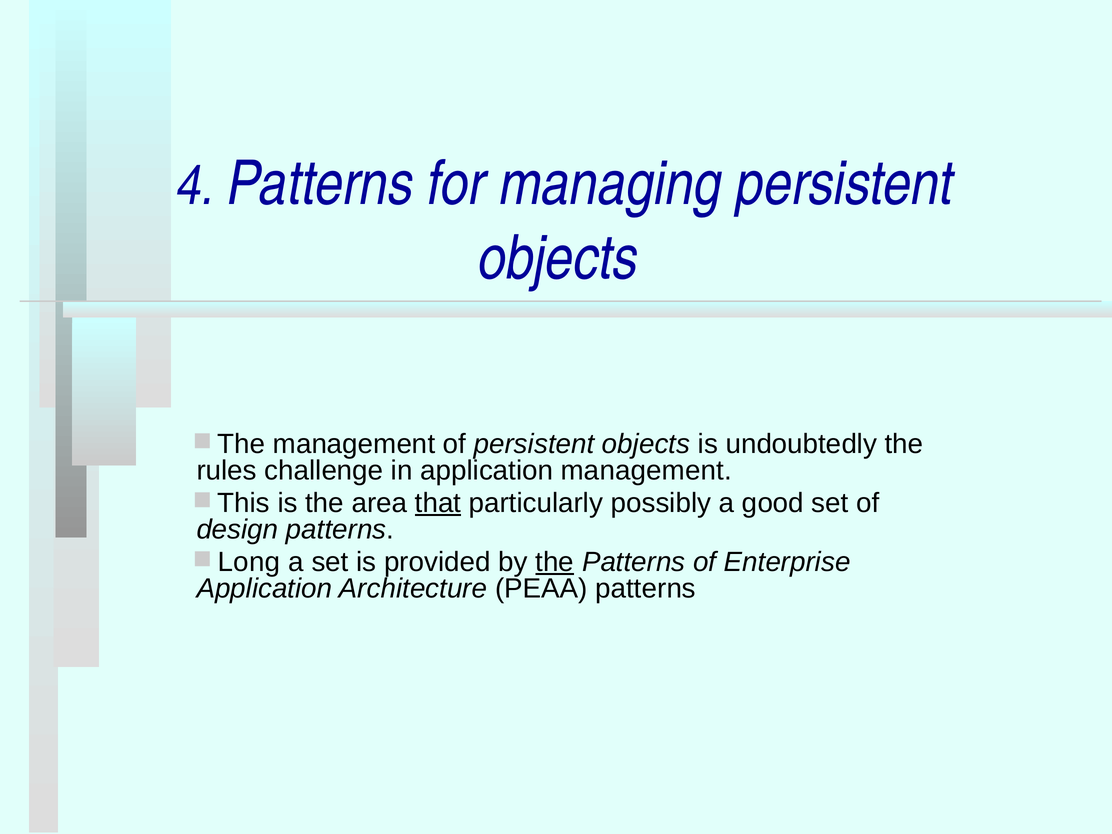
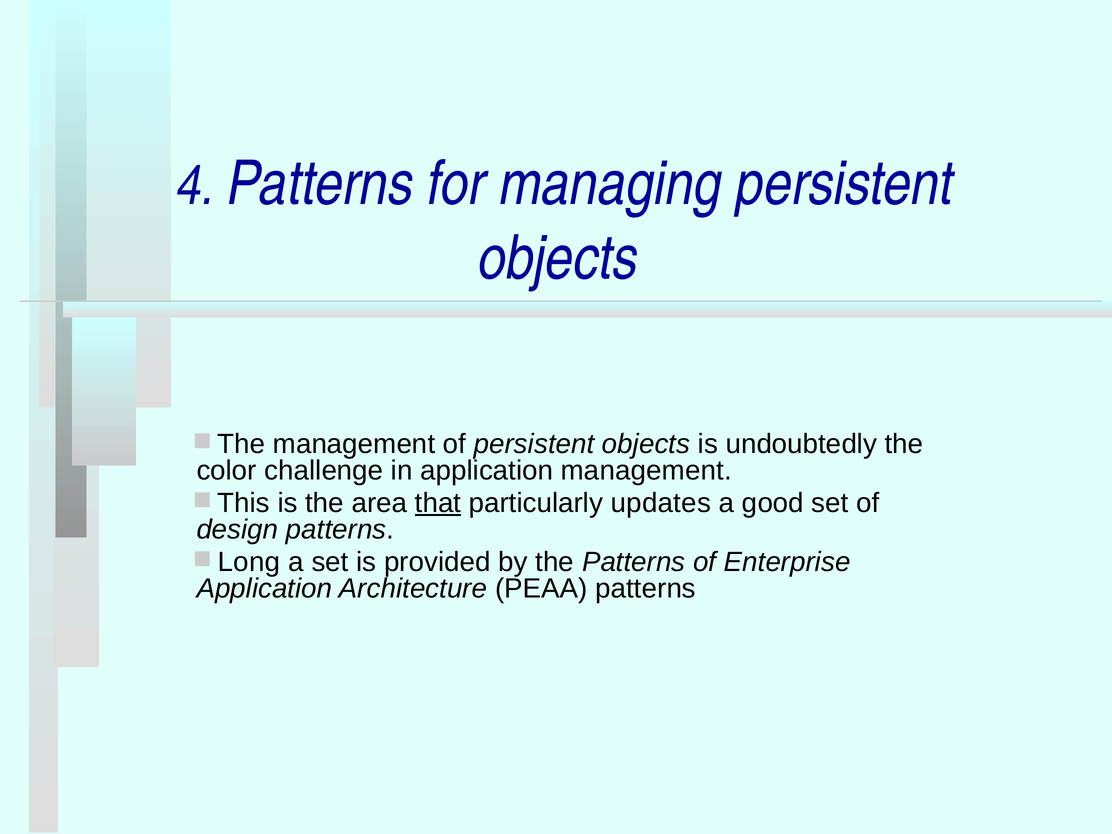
rules: rules -> color (227, 471)
possibly: possibly -> updates (661, 503)
the underline: present -> none (555, 562)
